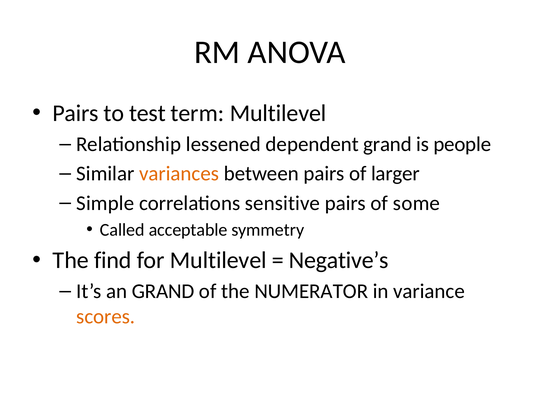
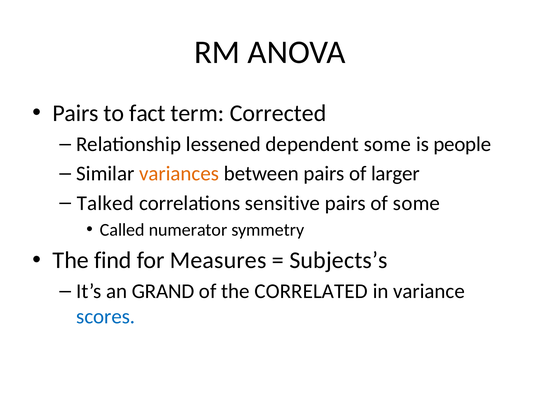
test: test -> fact (147, 113)
term Multilevel: Multilevel -> Corrected (278, 113)
dependent grand: grand -> some (387, 144)
Simple: Simple -> Talked (105, 203)
acceptable: acceptable -> numerator (188, 230)
for Multilevel: Multilevel -> Measures (218, 260)
Negative’s: Negative’s -> Subjects’s (339, 260)
NUMERATOR: NUMERATOR -> CORRELATED (311, 291)
scores colour: orange -> blue (106, 317)
